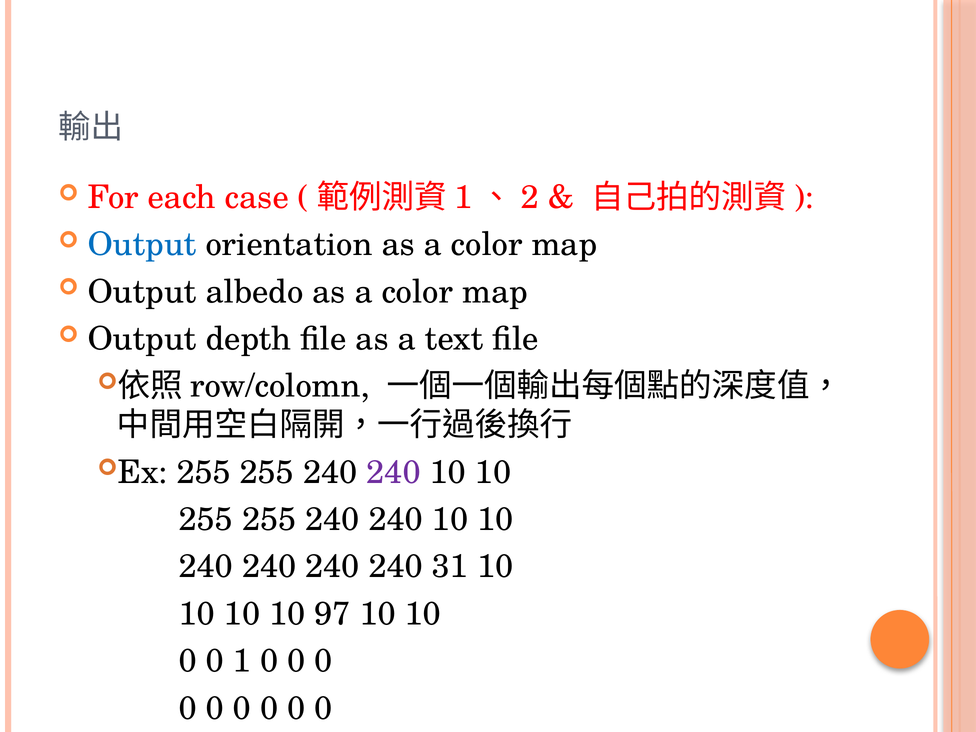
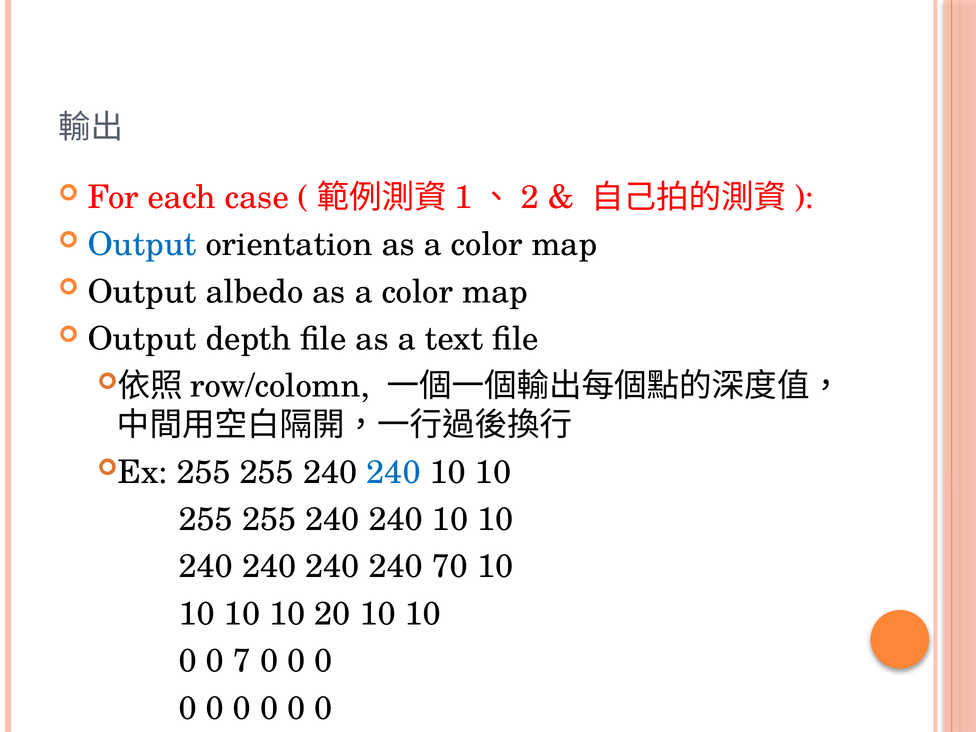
240 colour: purple -> blue (394, 472)
31: 31 -> 70 (450, 567)
97: 97 -> 20 (332, 614)
1: 1 -> 7 (242, 661)
